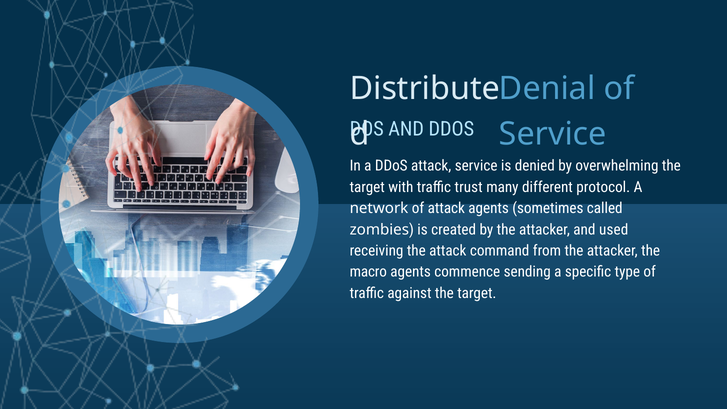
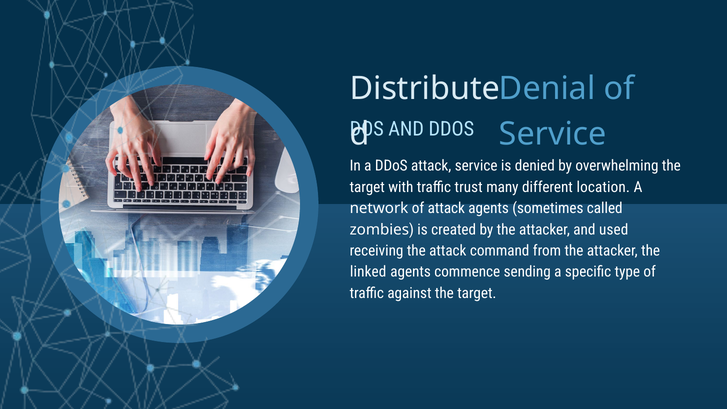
protocol: protocol -> location (603, 187)
macro: macro -> linked (368, 272)
